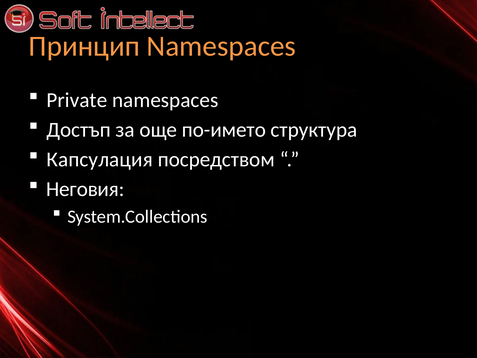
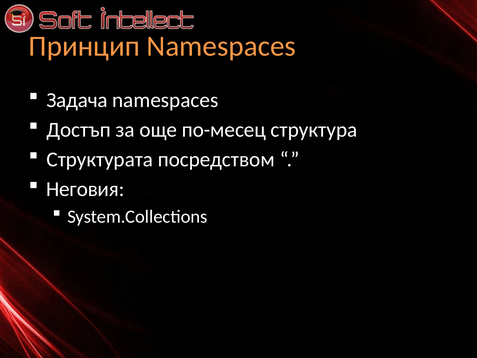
Privatе: Privatе -> Задача (77, 100)
по-името: по-името -> по-месец (224, 130)
Капсулация: Капсулация -> Структурата (100, 159)
